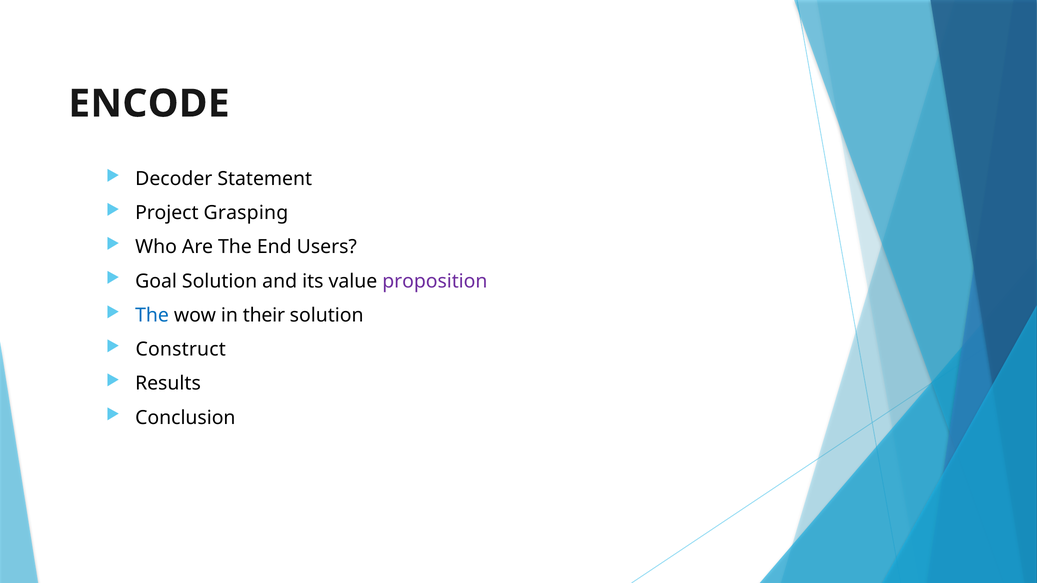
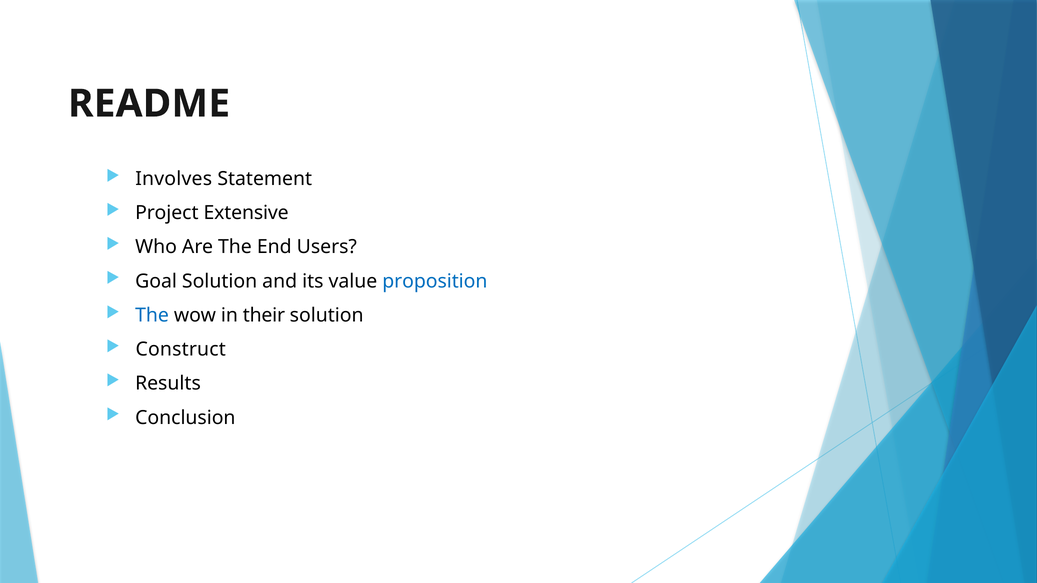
ENCODE: ENCODE -> README (149, 104)
Decoder: Decoder -> Involves (174, 179)
Grasping: Grasping -> Extensive (246, 213)
proposition colour: purple -> blue (435, 281)
